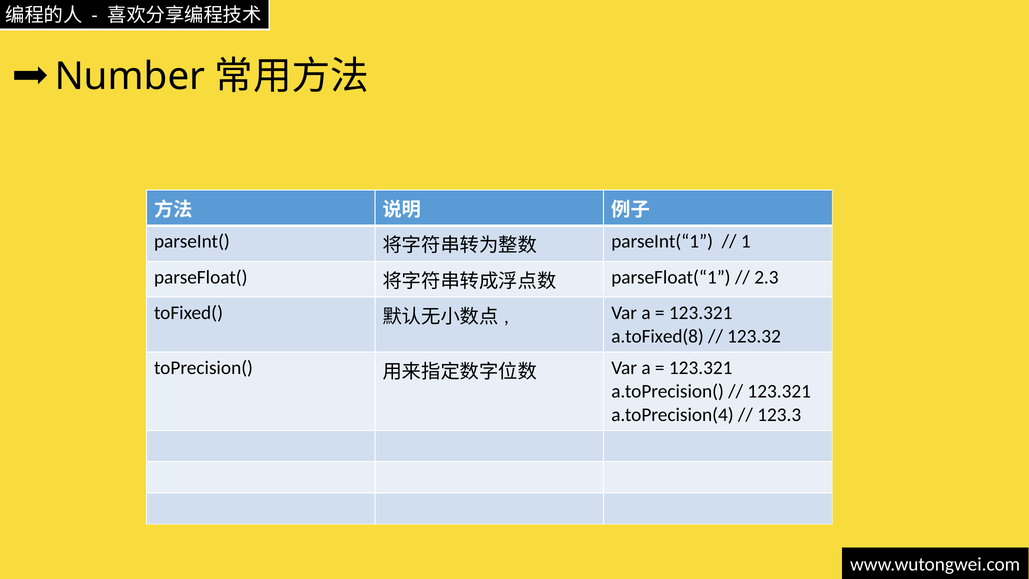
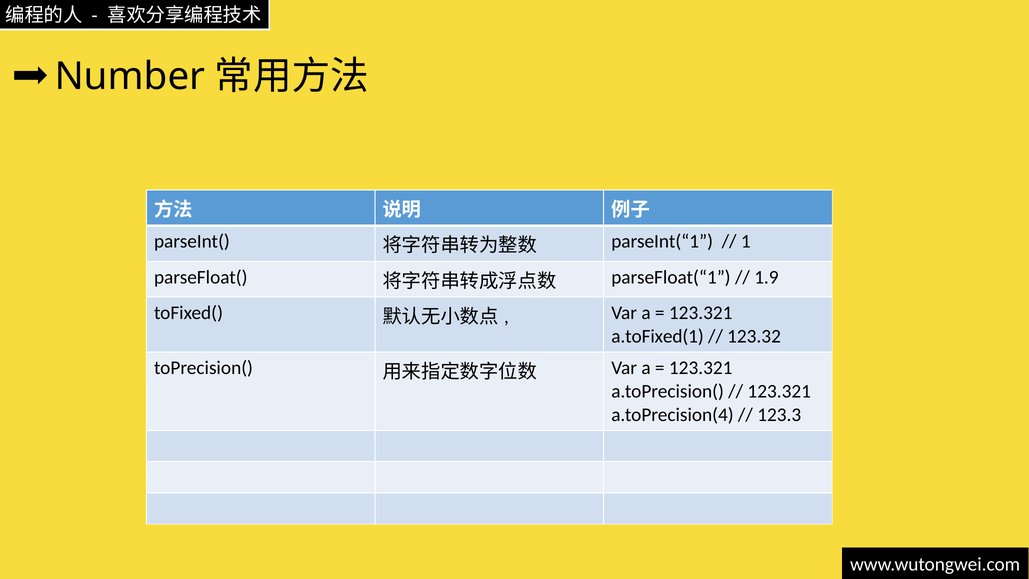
2.3: 2.3 -> 1.9 (766, 277)
a.toFixed(8: a.toFixed(8 -> a.toFixed(1 (658, 336)
